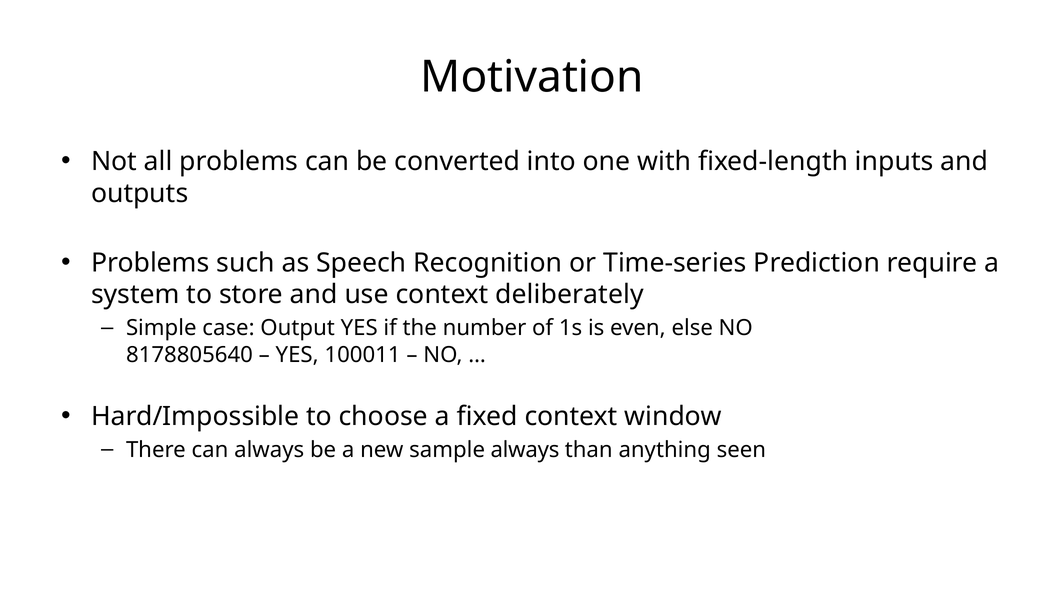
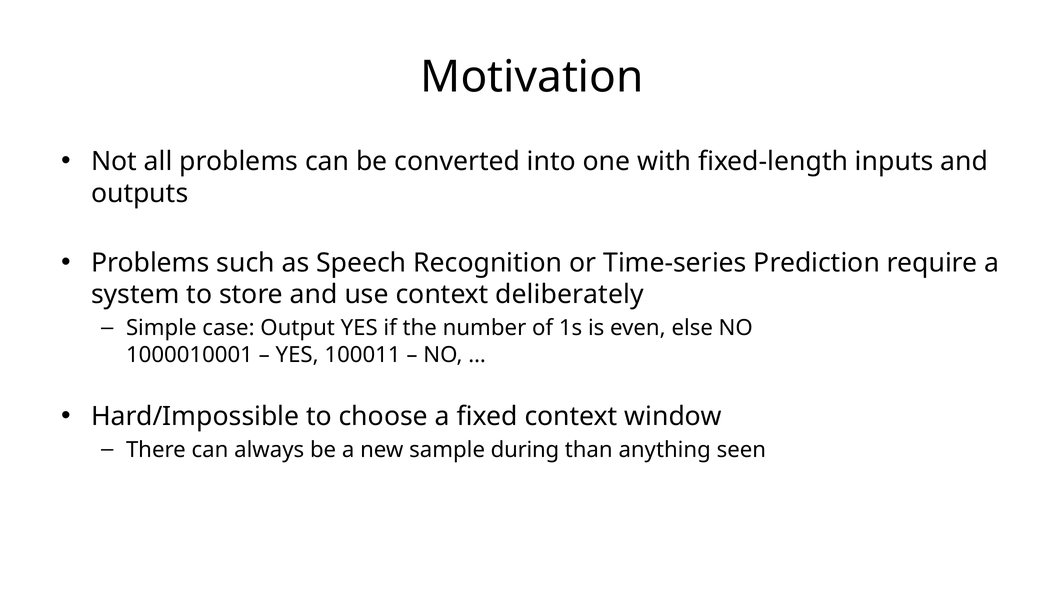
8178805640: 8178805640 -> 1000010001 (189, 355)
sample always: always -> during (525, 449)
